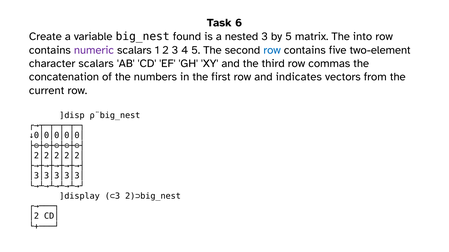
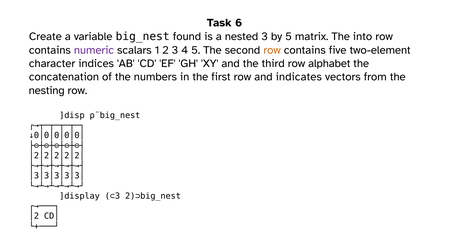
row colour: blue -> orange (272, 50)
character scalars: scalars -> indices (96, 64)
commas: commas -> alphabet (329, 64)
current: current -> nesting (47, 91)
